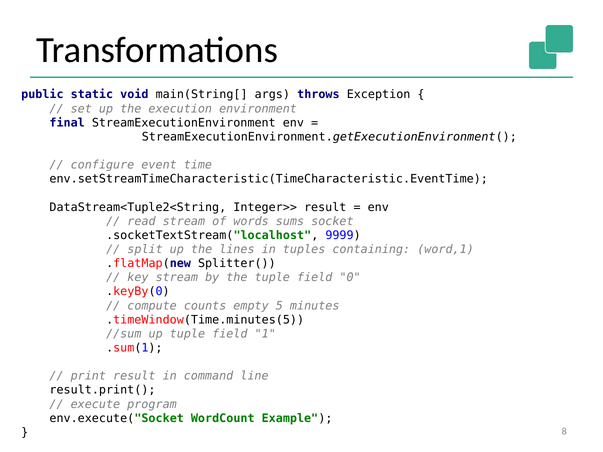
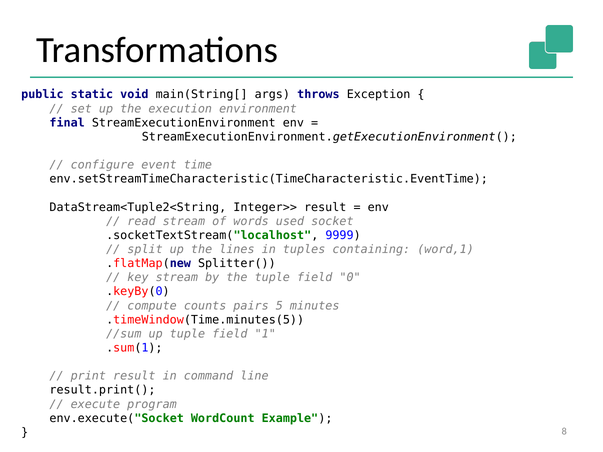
sums: sums -> used (290, 221)
empty: empty -> pairs (251, 306)
